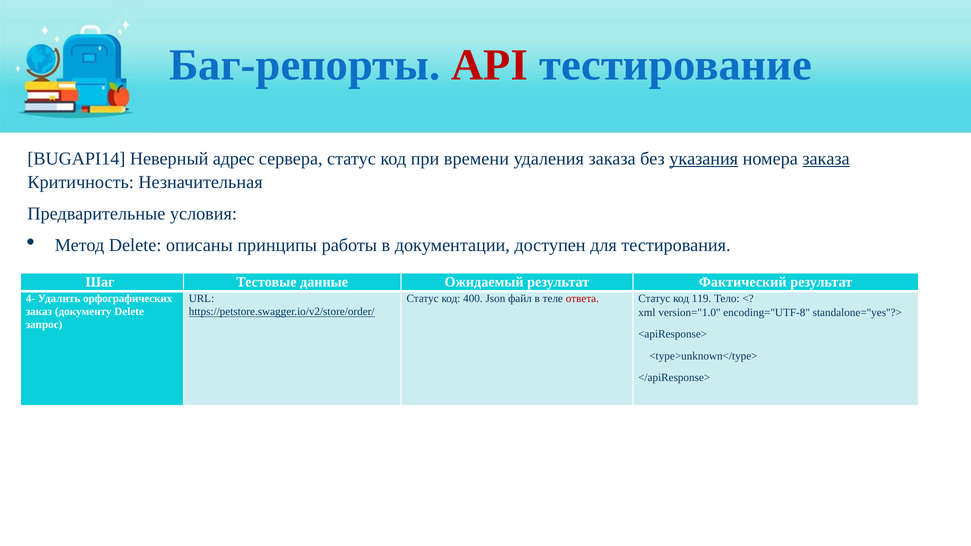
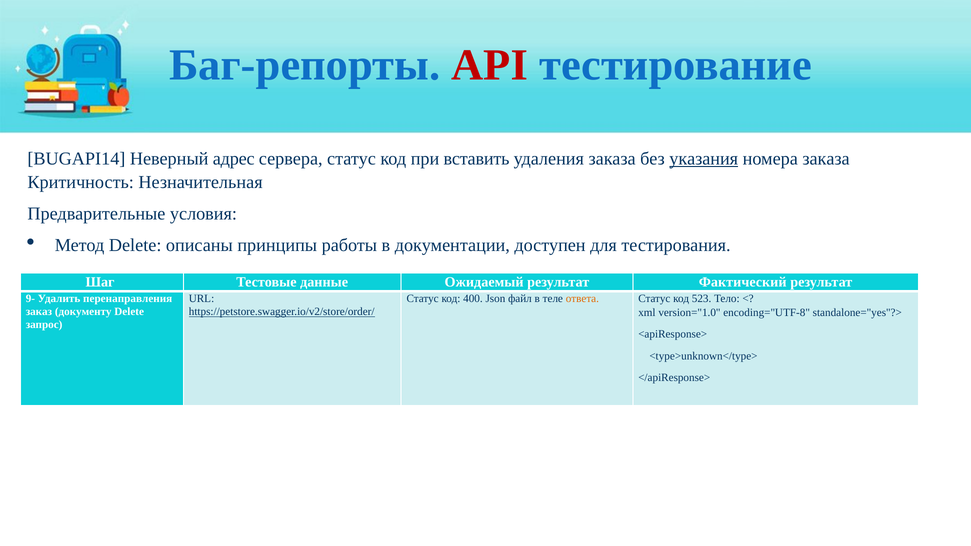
времени: времени -> вставить (477, 159)
заказа underline: present -> none (826, 159)
4-: 4- -> 9- (30, 298)
орфографических: орфографических -> перенаправления (128, 298)
ответа colour: red -> orange (582, 299)
119: 119 -> 523 (702, 299)
